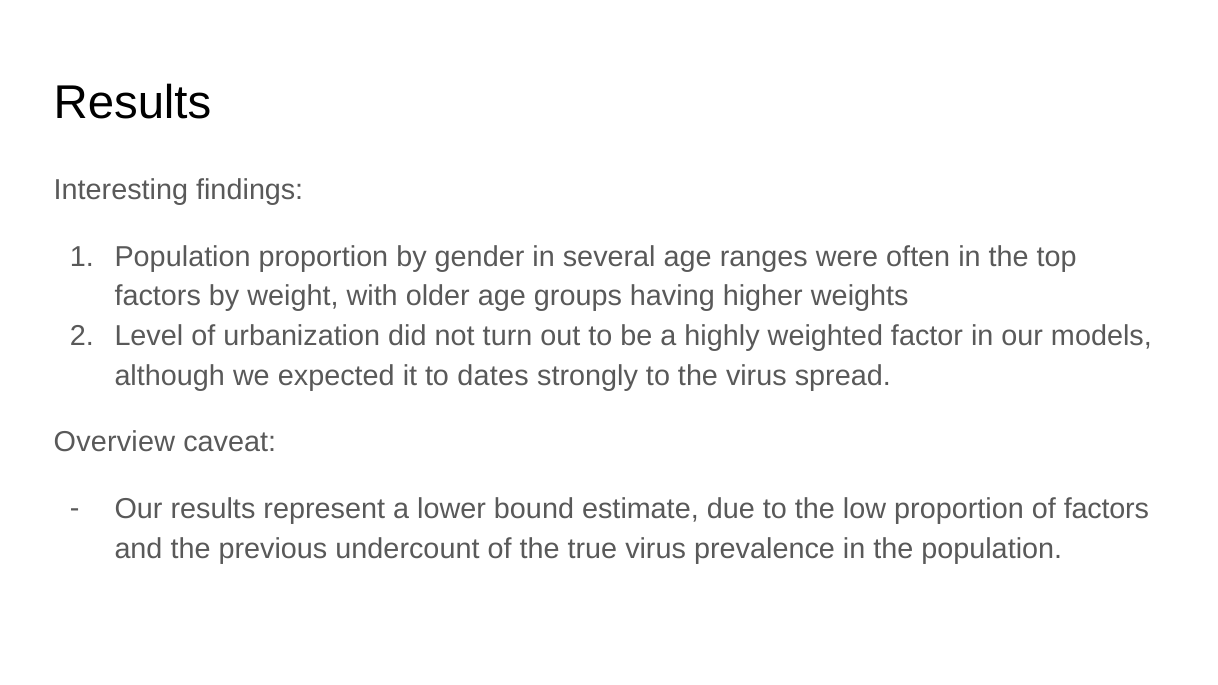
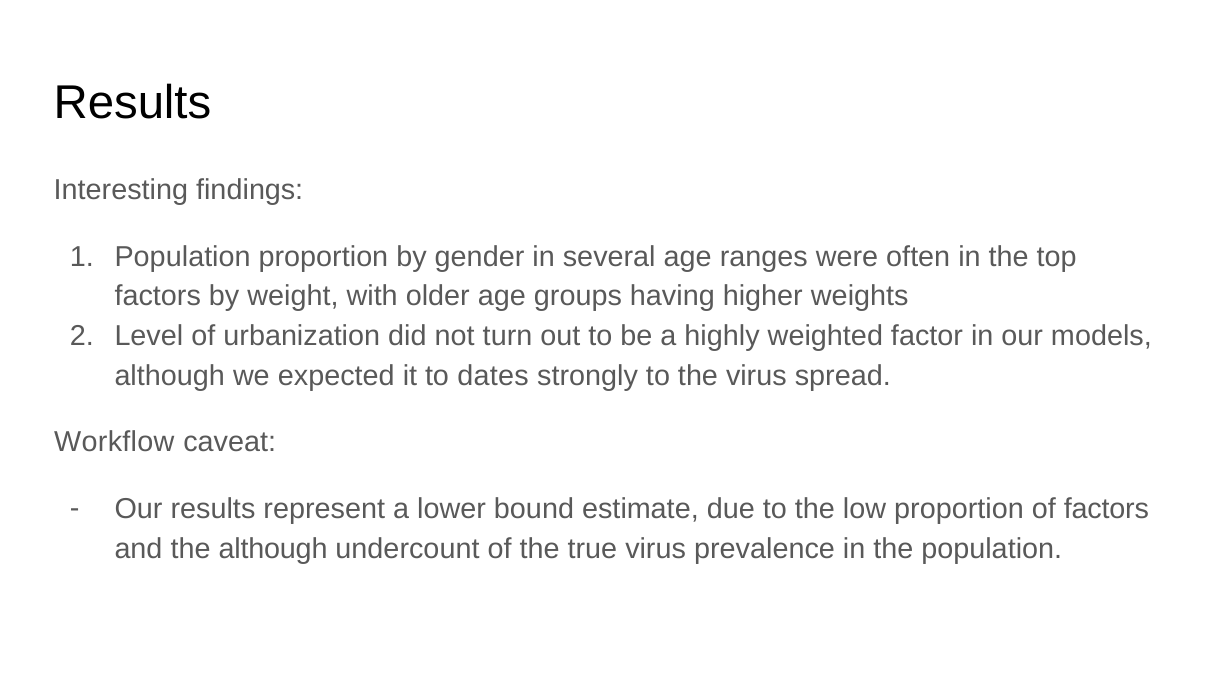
Overview: Overview -> Workflow (114, 442)
the previous: previous -> although (273, 549)
